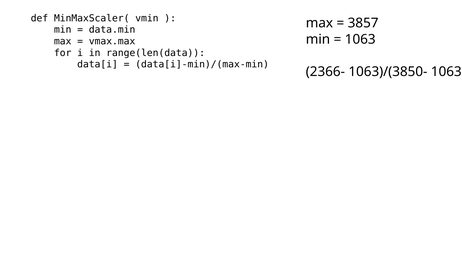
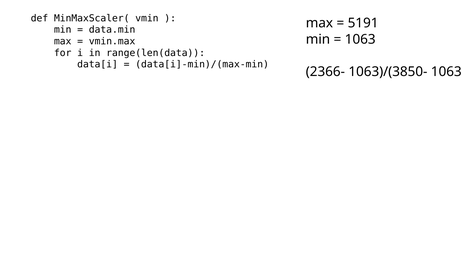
3857: 3857 -> 5191 (363, 23)
vmax.max: vmax.max -> vmin.max (112, 41)
